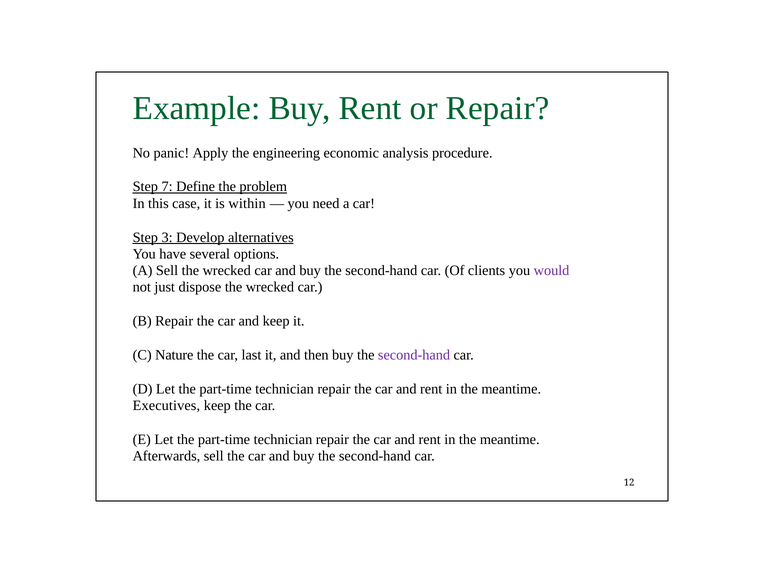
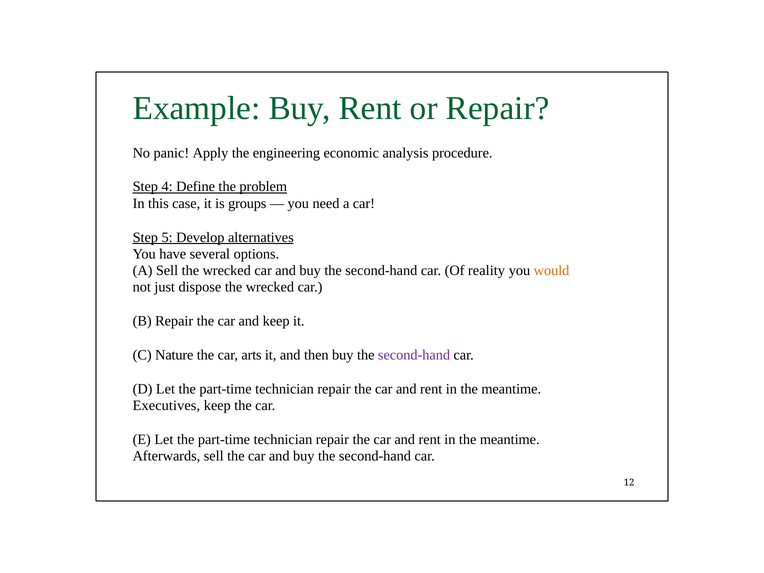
7: 7 -> 4 (167, 187)
within: within -> groups (247, 203)
3: 3 -> 5 (167, 237)
clients: clients -> reality (487, 270)
would colour: purple -> orange (552, 270)
last: last -> arts (252, 355)
